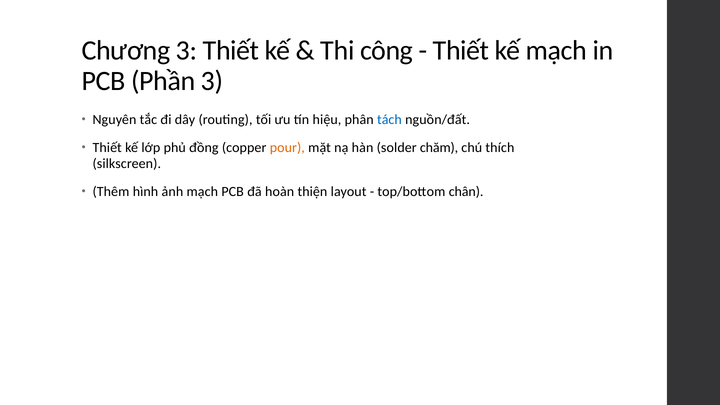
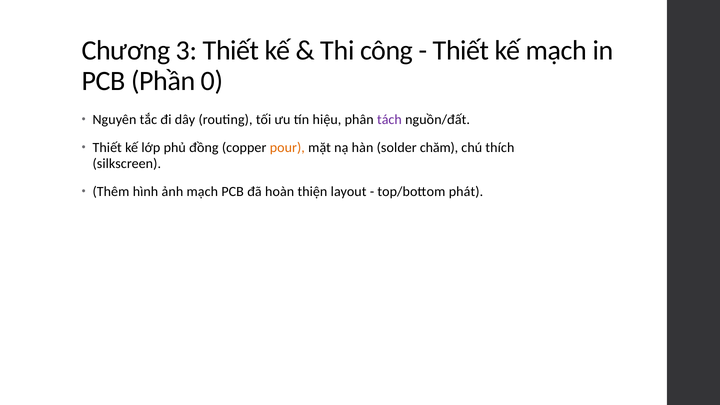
Phần 3: 3 -> 0 (212, 81)
tách colour: blue -> purple (389, 120)
chân: chân -> phát (466, 192)
